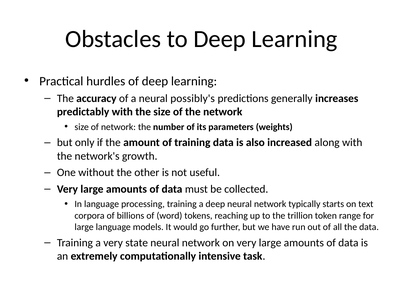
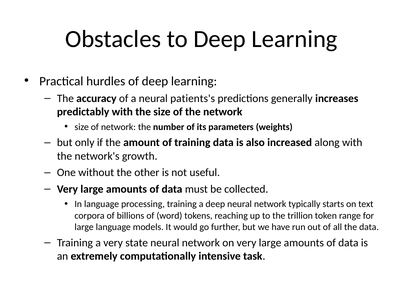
possibly's: possibly's -> patients's (193, 99)
